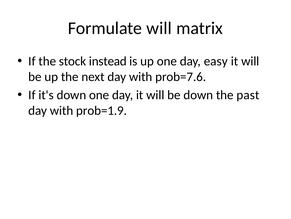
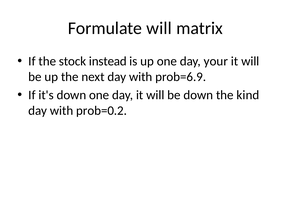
easy: easy -> your (216, 61)
prob=7.6: prob=7.6 -> prob=6.9 (181, 77)
past: past -> kind (248, 95)
prob=1.9: prob=1.9 -> prob=0.2 (102, 110)
